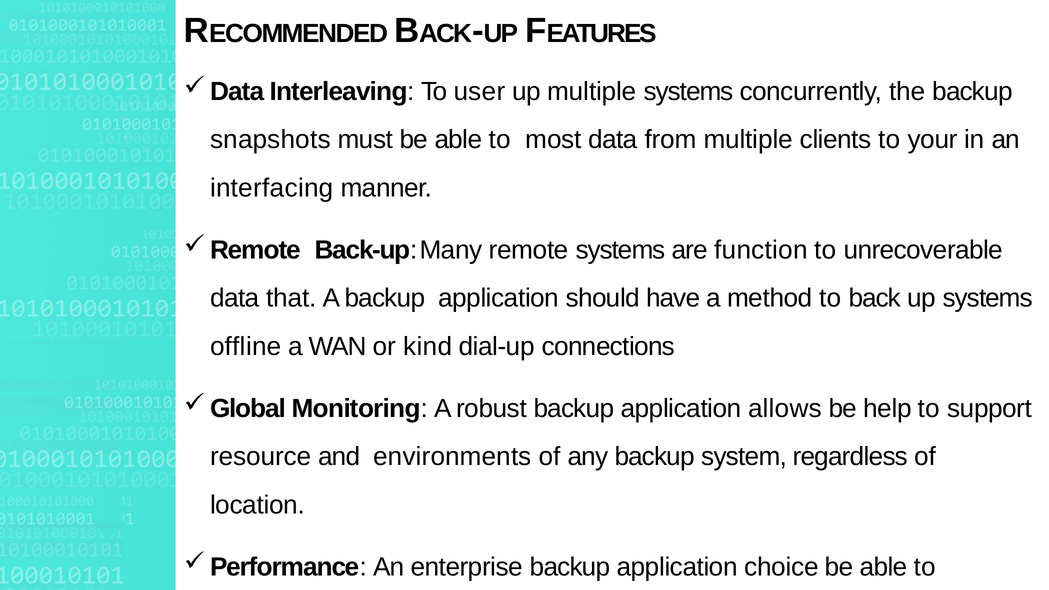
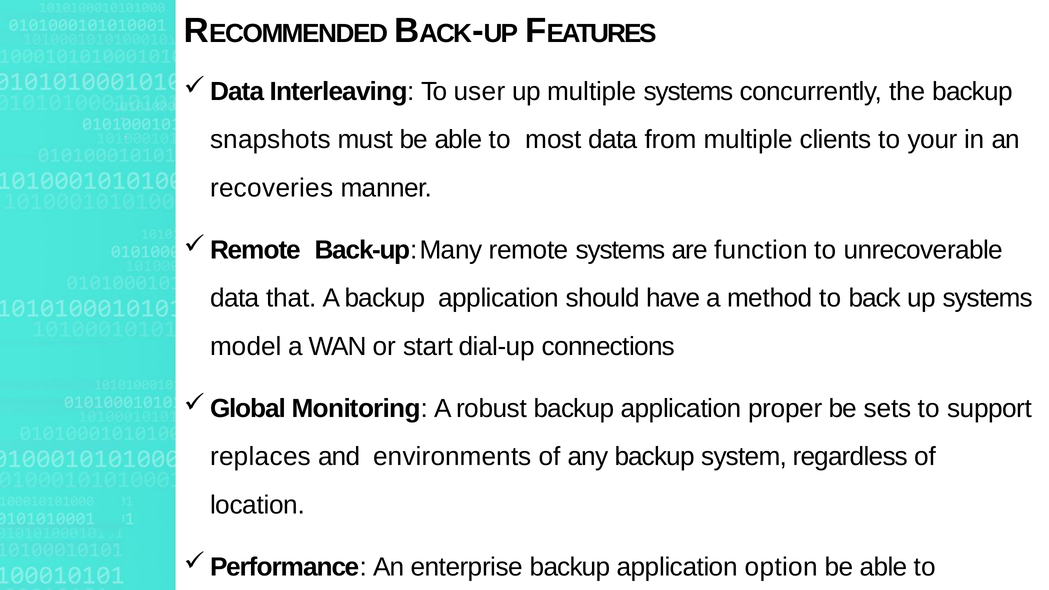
interfacing: interfacing -> recoveries (272, 188)
offline: offline -> model (246, 346)
kind: kind -> start (428, 346)
allows: allows -> proper (785, 409)
help: help -> sets (887, 409)
resource: resource -> replaces (261, 457)
choice: choice -> option (781, 567)
